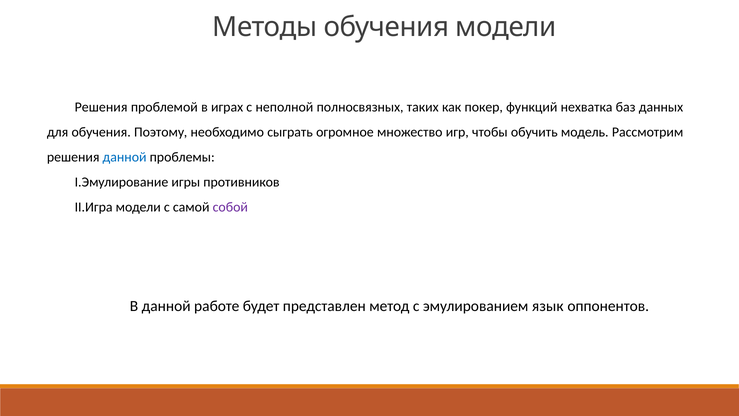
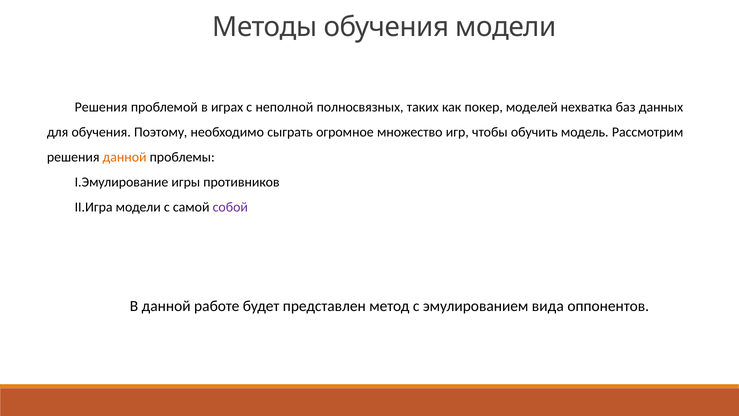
функций: функций -> моделей (532, 107)
данной colour: blue -> orange (125, 157)
язык: язык -> вида (548, 306)
